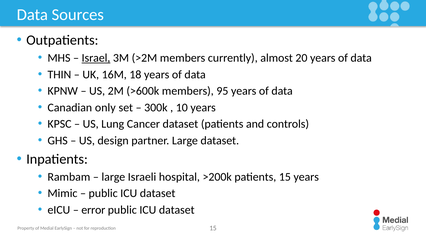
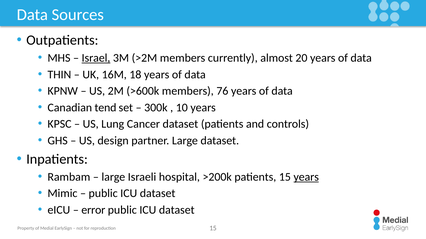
95: 95 -> 76 (222, 91)
only: only -> tend (105, 108)
years underline: none -> present (306, 177)
